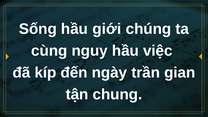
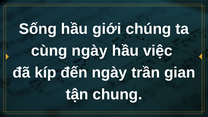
cùng nguy: nguy -> ngày (90, 51)
